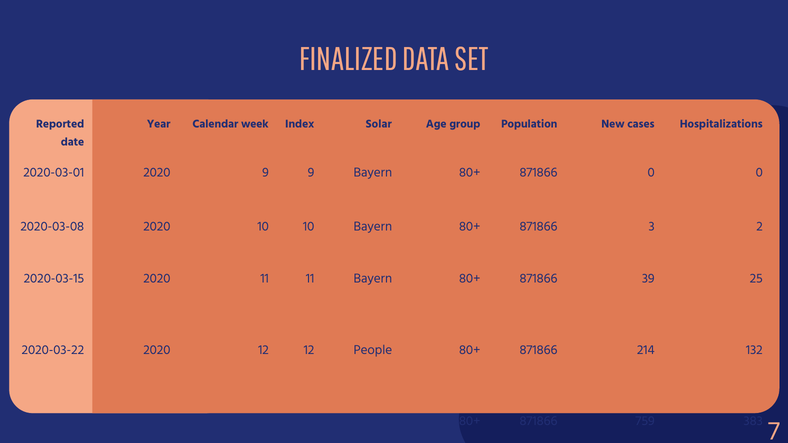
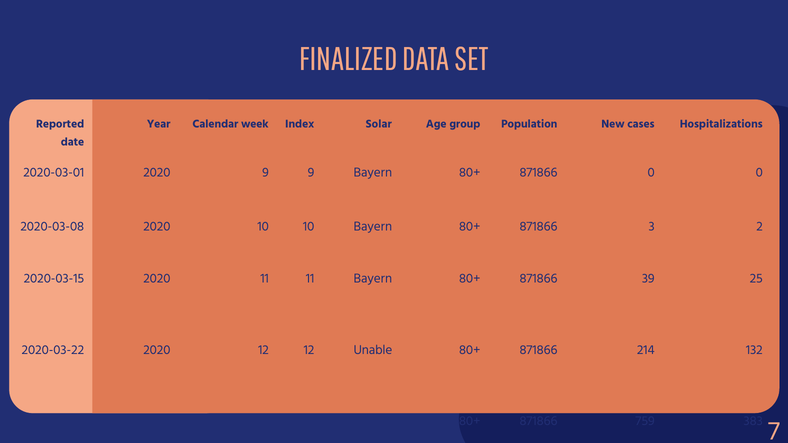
People: People -> Unable (373, 350)
